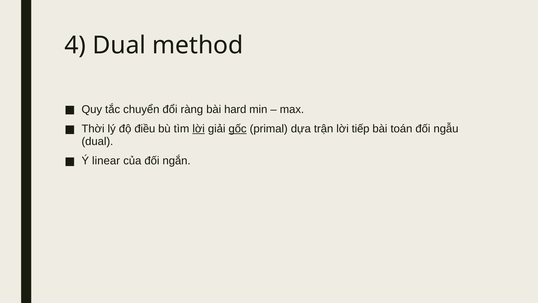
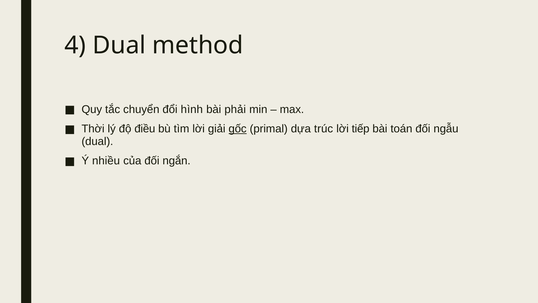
ràng: ràng -> hình (192, 109)
hard: hard -> phải (235, 109)
lời underline: present -> none (199, 129)
trận: trận -> trúc (324, 129)
linear: linear -> nhiều (106, 161)
